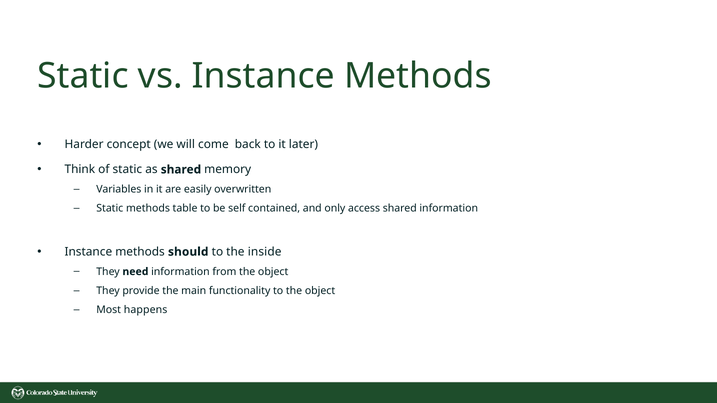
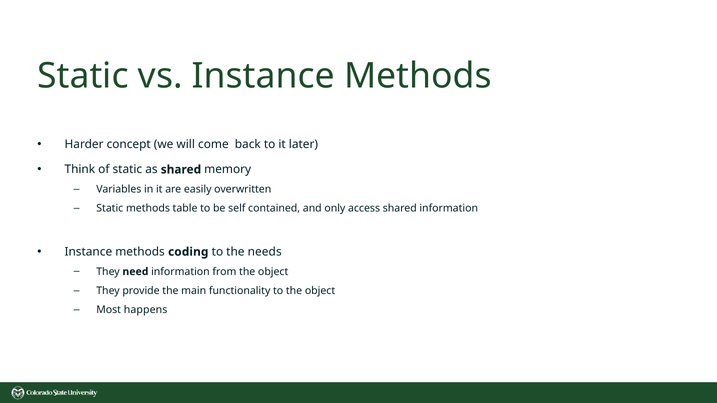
should: should -> coding (188, 252)
inside: inside -> needs (265, 252)
